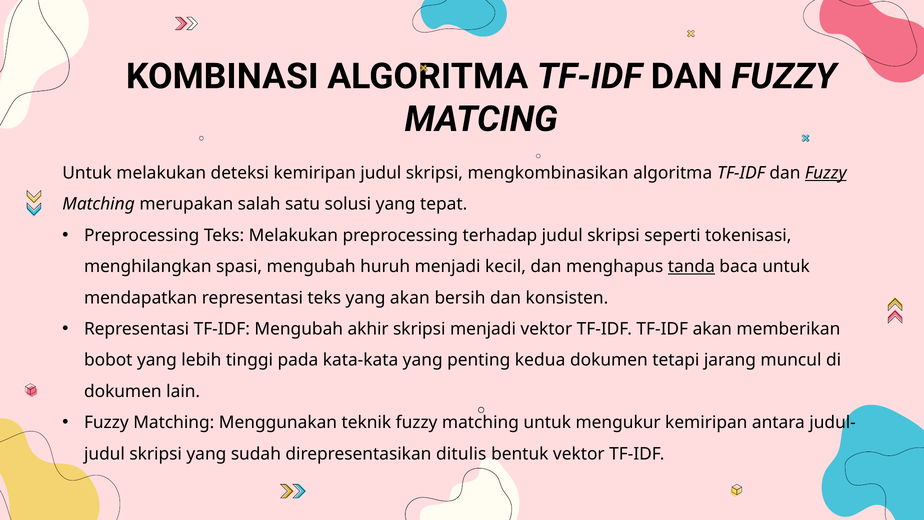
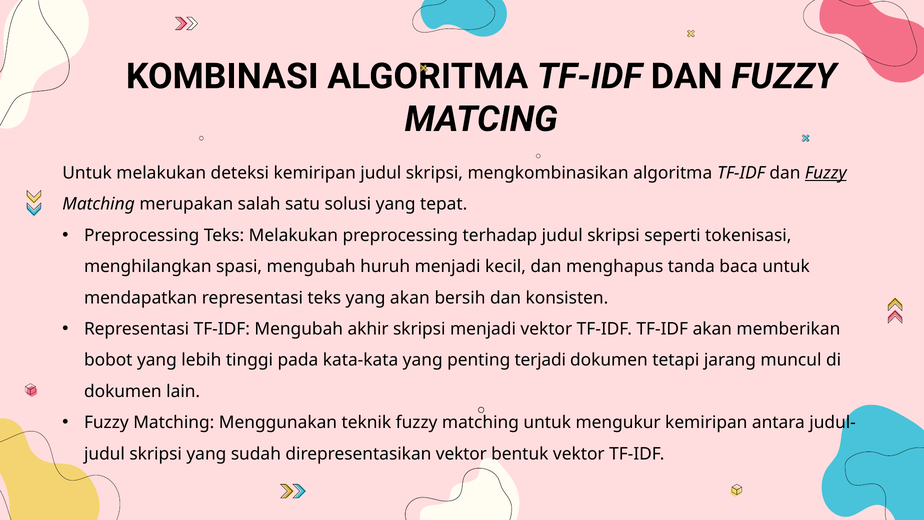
tanda underline: present -> none (691, 266)
kedua: kedua -> terjadi (540, 360)
direpresentasikan ditulis: ditulis -> vektor (461, 454)
